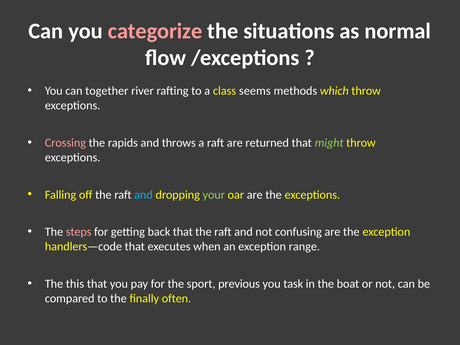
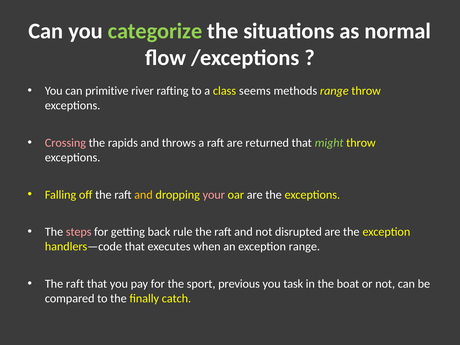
categorize colour: pink -> light green (155, 31)
together: together -> primitive (107, 91)
methods which: which -> range (334, 91)
and colour: light blue -> yellow (143, 195)
your colour: light green -> pink (214, 195)
back that: that -> rule (183, 232)
confusing: confusing -> disrupted (298, 232)
this: this -> raft (75, 284)
often: often -> catch (176, 298)
